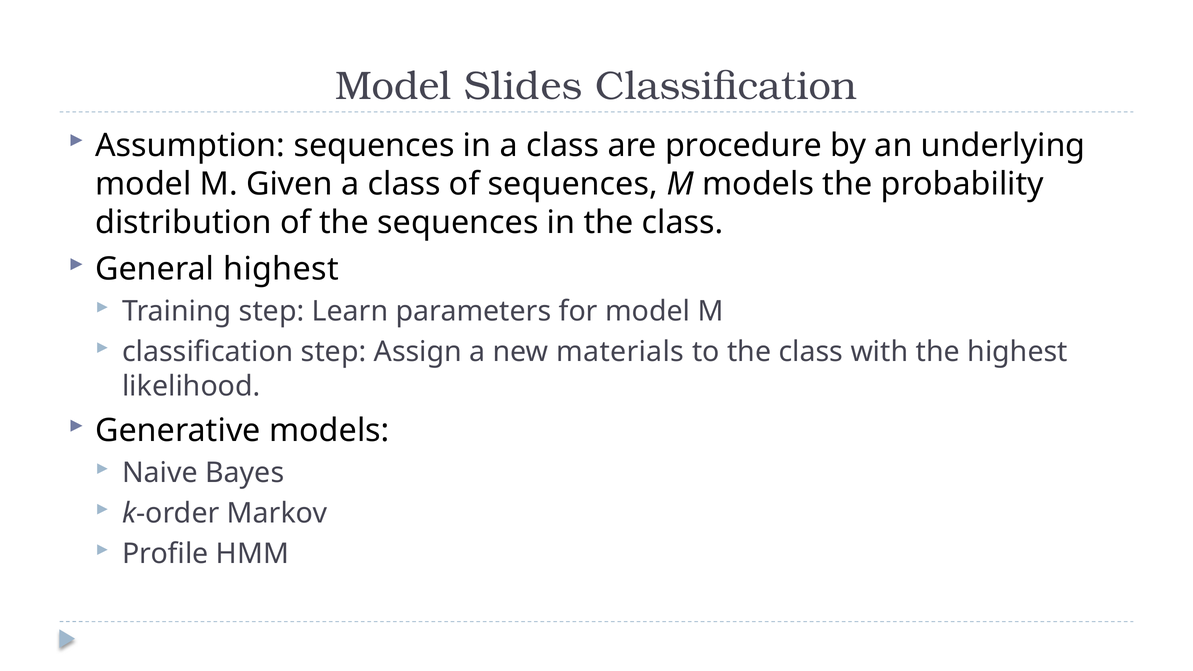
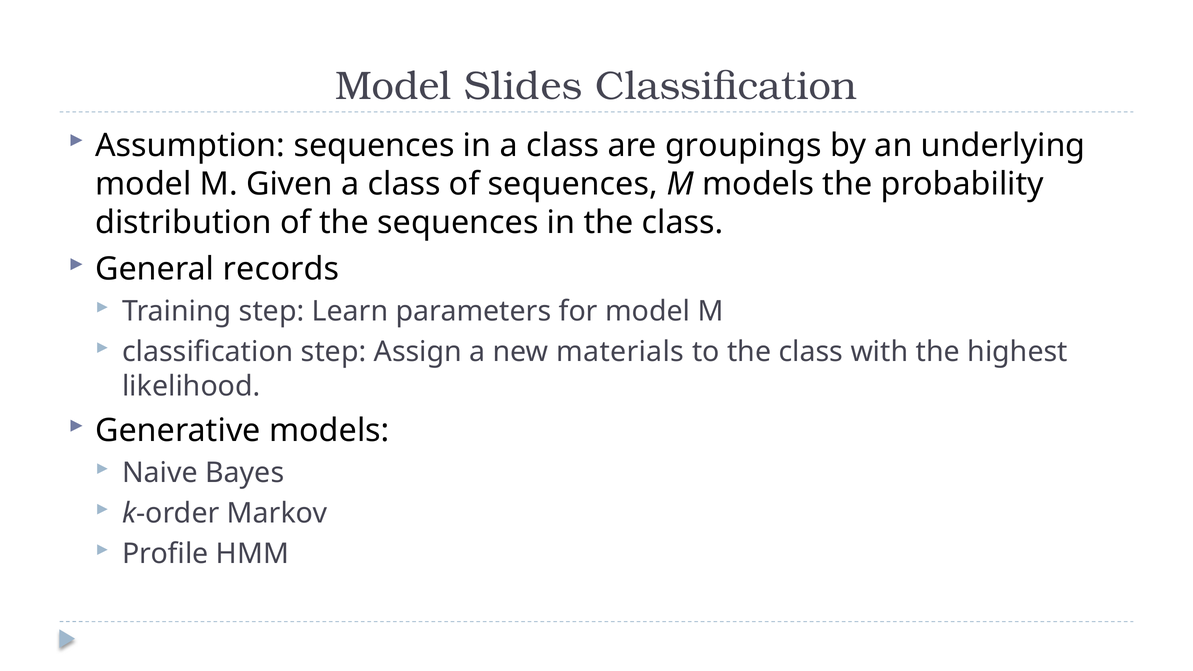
procedure: procedure -> groupings (743, 145)
General highest: highest -> records (281, 269)
